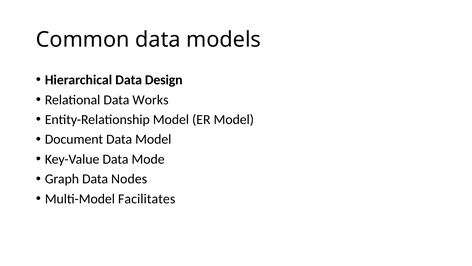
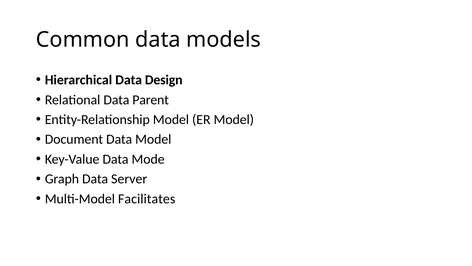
Works: Works -> Parent (151, 100)
Nodes: Nodes -> Server (129, 179)
